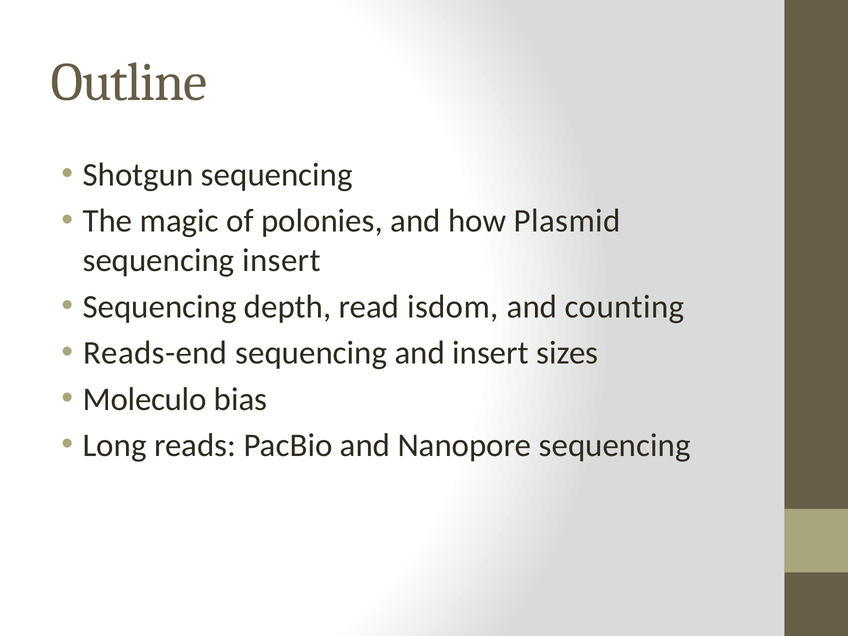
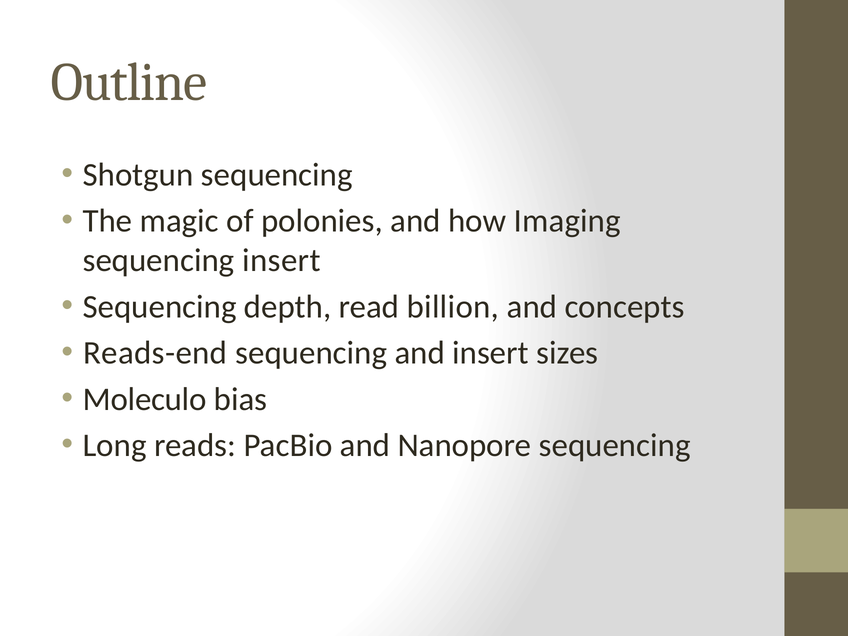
Plasmid: Plasmid -> Imaging (567, 221)
isdom: isdom -> billion (453, 307)
counting: counting -> concepts (625, 307)
